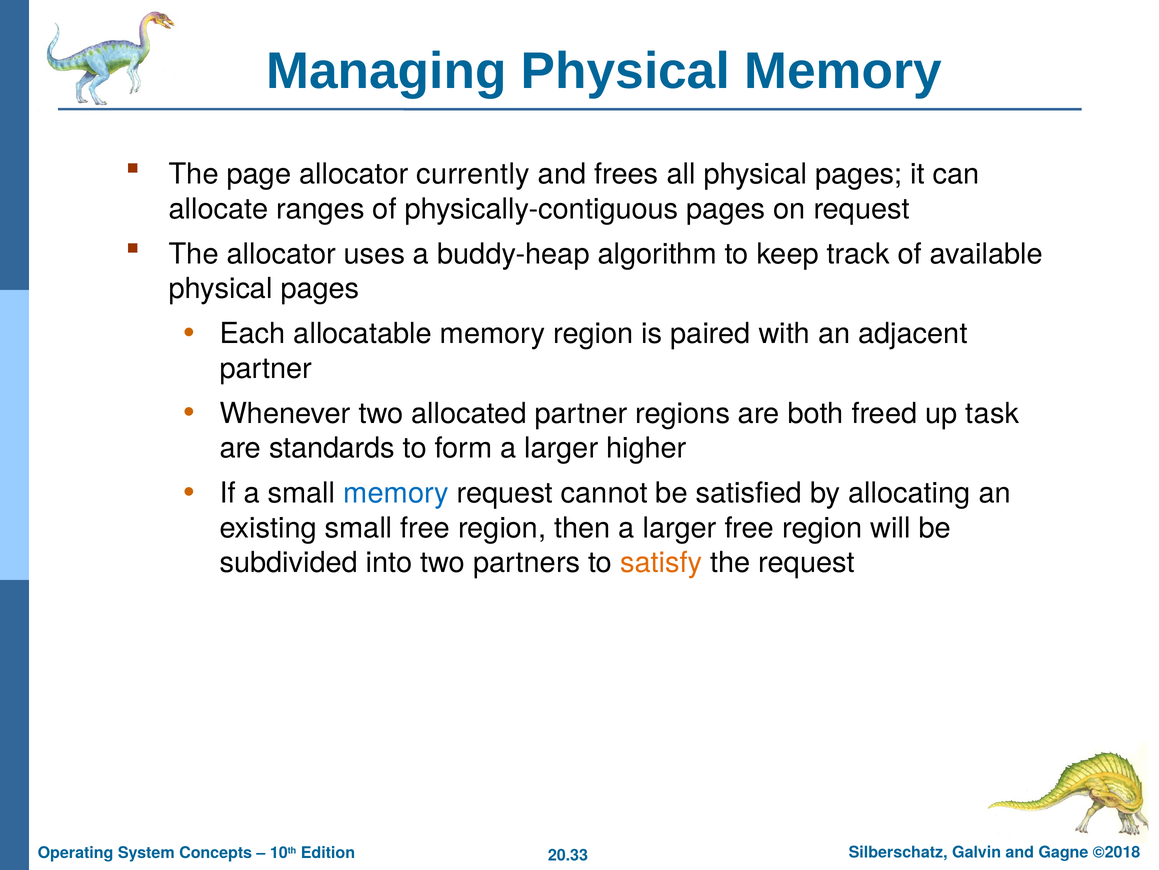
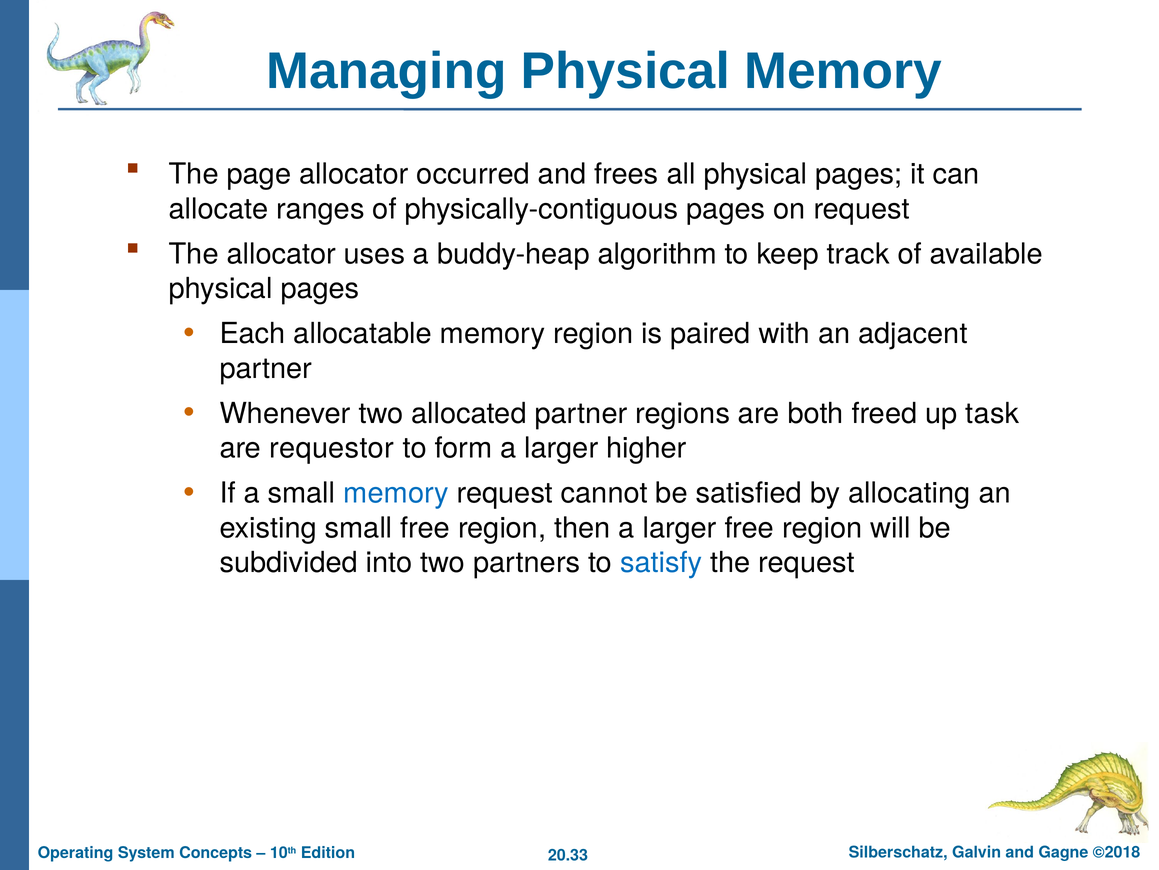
currently: currently -> occurred (473, 174)
standards: standards -> requestor (332, 448)
satisfy colour: orange -> blue (661, 562)
